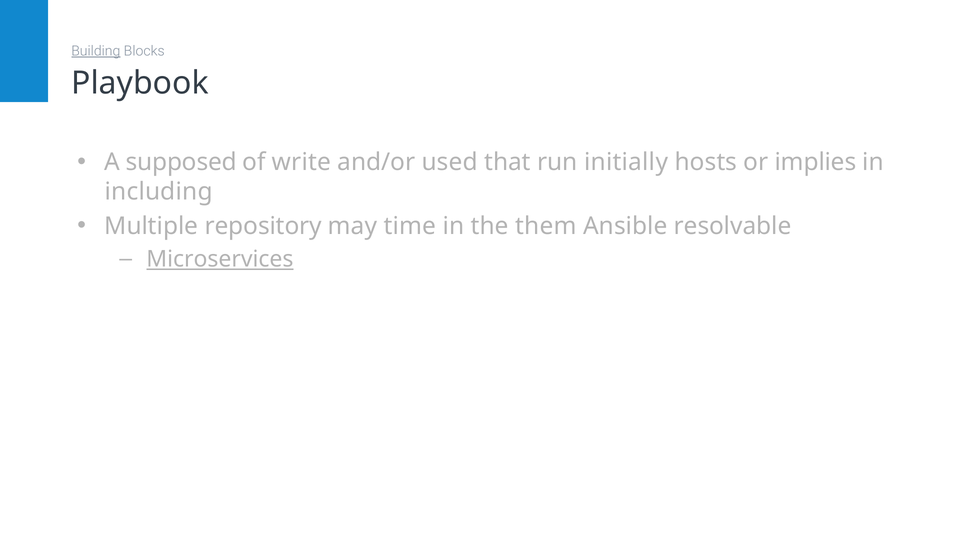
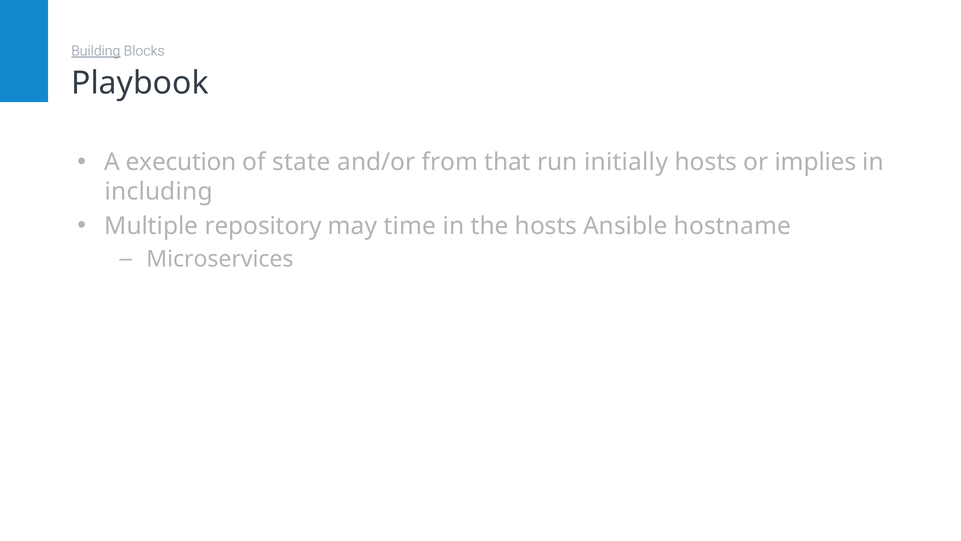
supposed: supposed -> execution (181, 162)
write: write -> state (301, 162)
used: used -> from (450, 162)
the them: them -> hosts (546, 226)
resolvable: resolvable -> hostname (732, 226)
Microservices underline: present -> none (220, 259)
